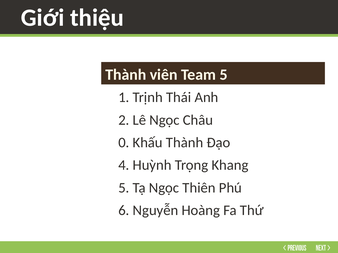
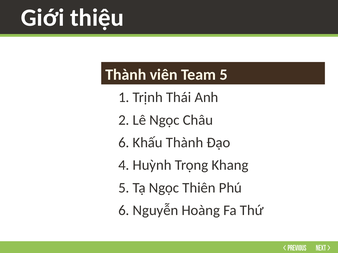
0: 0 -> 6 (124, 143)
